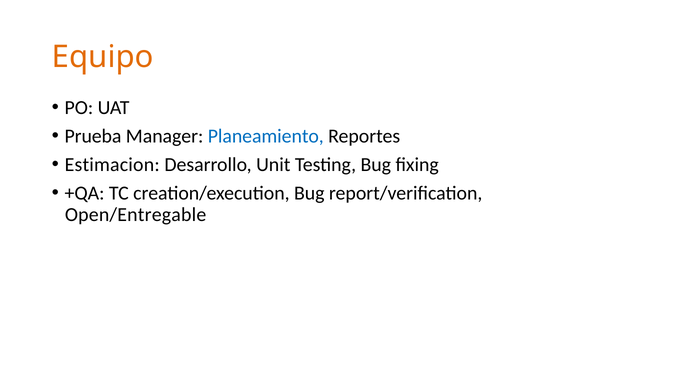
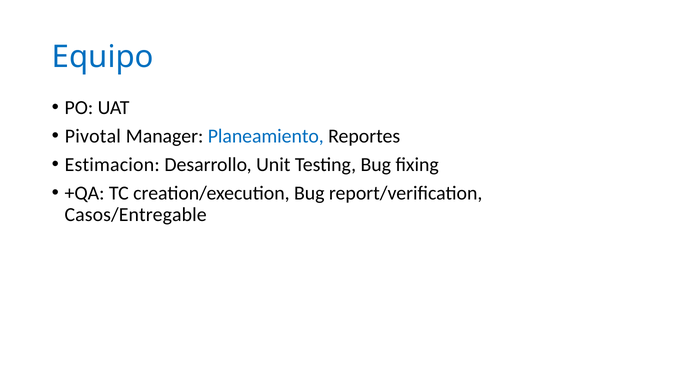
Equipo colour: orange -> blue (103, 57)
Prueba: Prueba -> Pivotal (93, 136)
Open/Entregable: Open/Entregable -> Casos/Entregable (136, 214)
